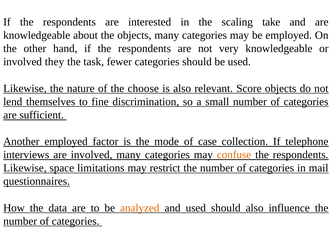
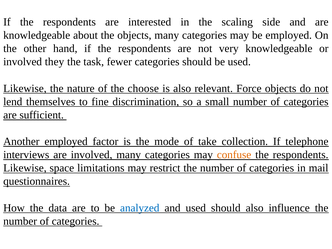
take: take -> side (271, 22)
Score: Score -> Force (249, 88)
case: case -> take (207, 141)
analyzed colour: orange -> blue (140, 208)
